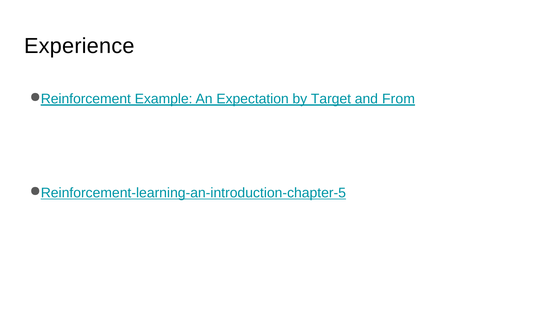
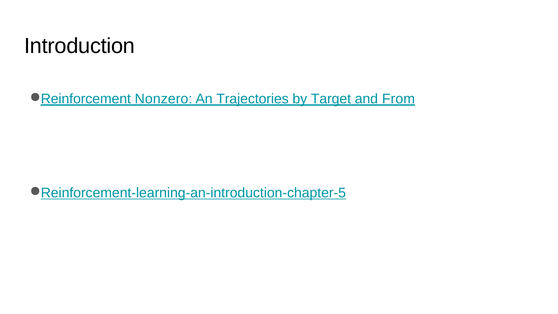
Experience: Experience -> Introduction (80, 46)
Example: Example -> Nonzero (164, 99)
Expectation: Expectation -> Trajectories (253, 99)
